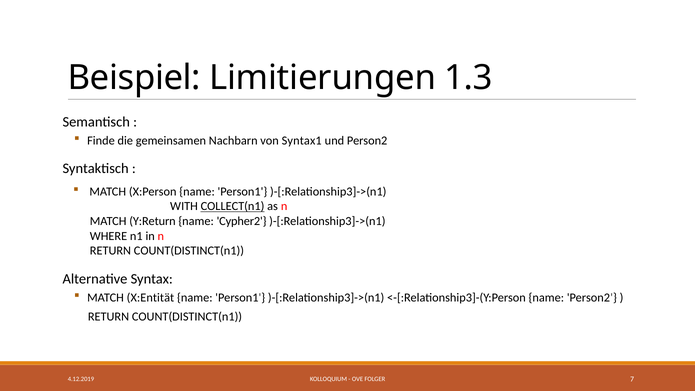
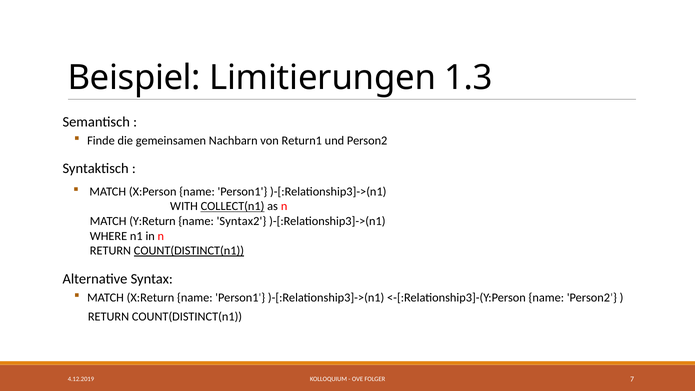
Syntax1: Syntax1 -> Return1 (302, 141)
Cypher2: Cypher2 -> Syntax2 (241, 221)
COUNT(DISTINCT(n1 underline: none -> present (189, 251)
X:Entität: X:Entität -> X:Return (151, 298)
